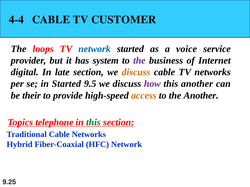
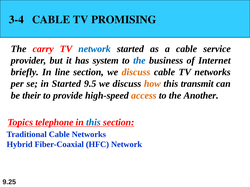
4-4: 4-4 -> 3-4 (16, 20)
CUSTOMER: CUSTOMER -> PROMISING (124, 20)
loops: loops -> carry (43, 49)
a voice: voice -> cable (187, 49)
the colour: purple -> blue (139, 61)
digital: digital -> briefly (25, 72)
late: late -> line (62, 72)
how colour: purple -> orange (152, 84)
this another: another -> transmit (197, 84)
this colour: green -> blue (93, 123)
